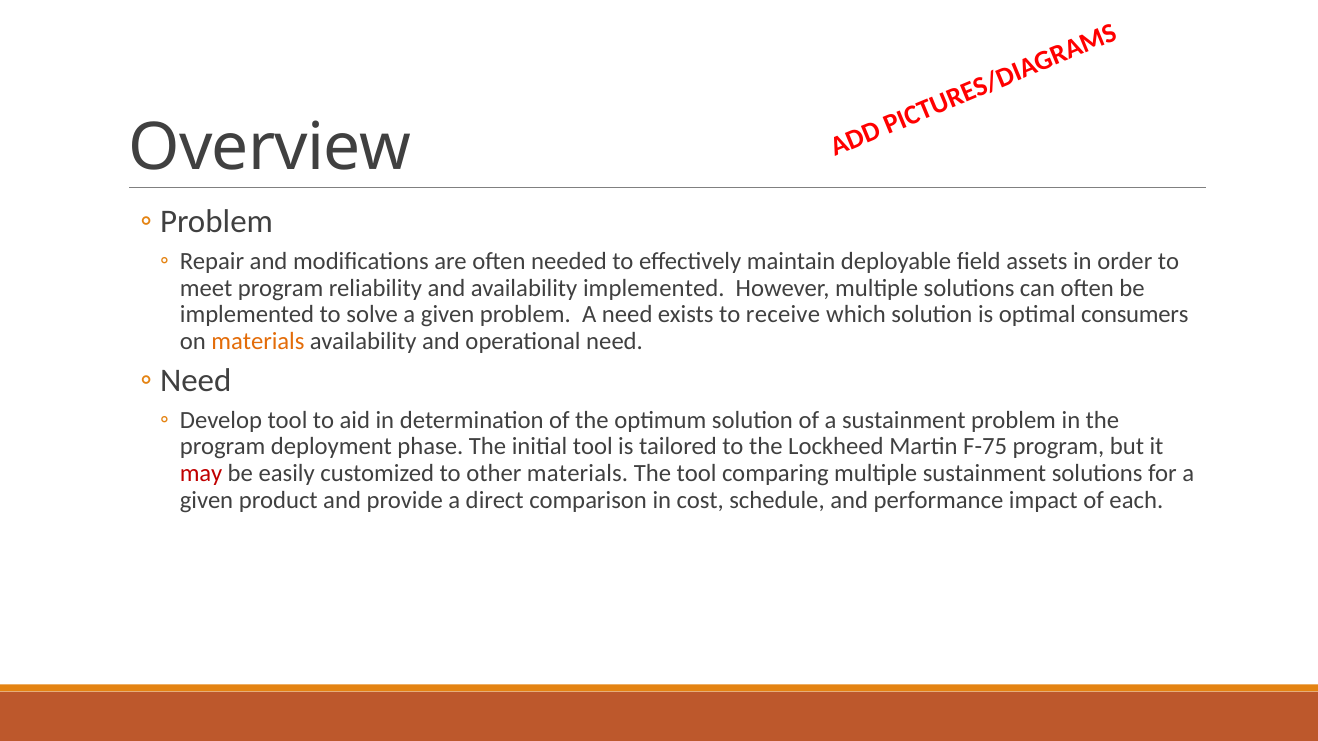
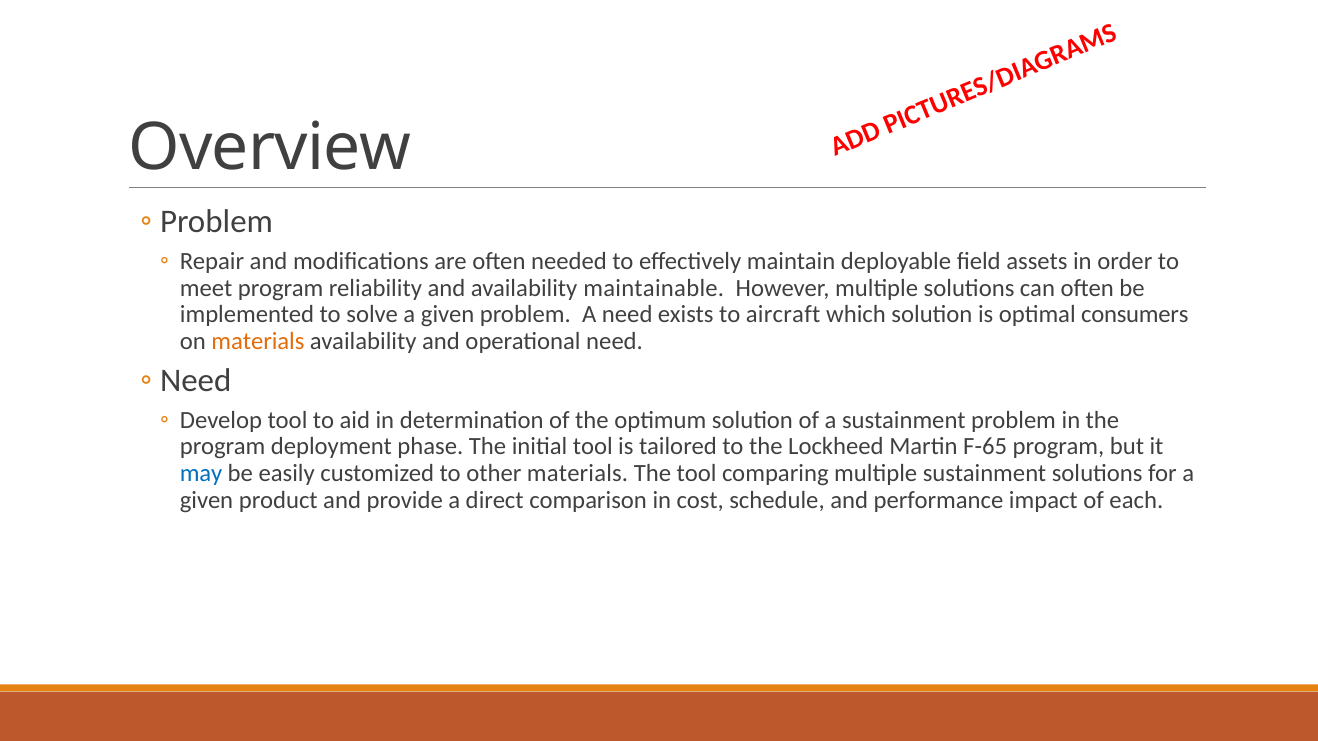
availability implemented: implemented -> maintainable (654, 288)
receive: receive -> aircraft (783, 315)
F-75: F-75 -> F-65 (985, 447)
may colour: red -> blue (201, 474)
